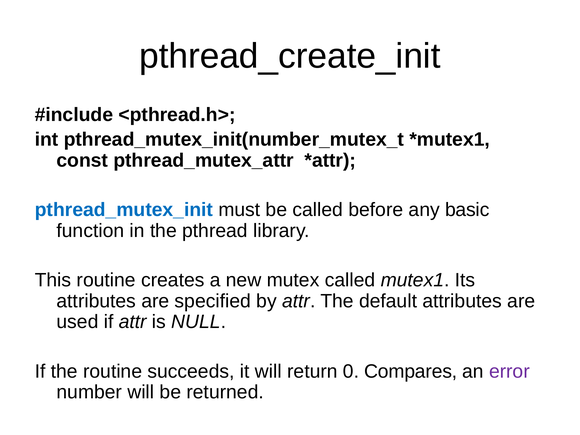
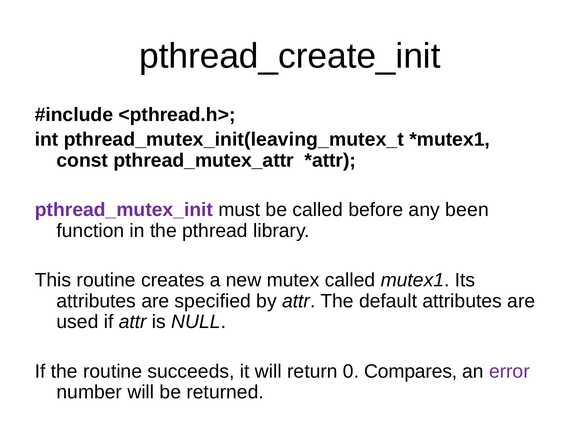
pthread_mutex_init(number_mutex_t: pthread_mutex_init(number_mutex_t -> pthread_mutex_init(leaving_mutex_t (234, 139)
pthread_mutex_init colour: blue -> purple (124, 210)
basic: basic -> been (467, 210)
